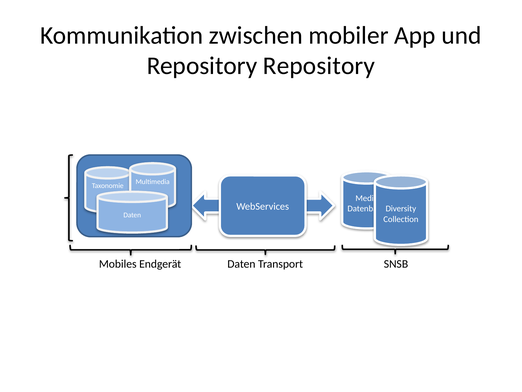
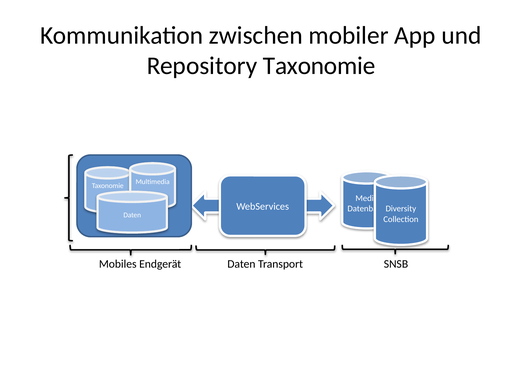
Repository Repository: Repository -> Taxonomie (319, 66)
